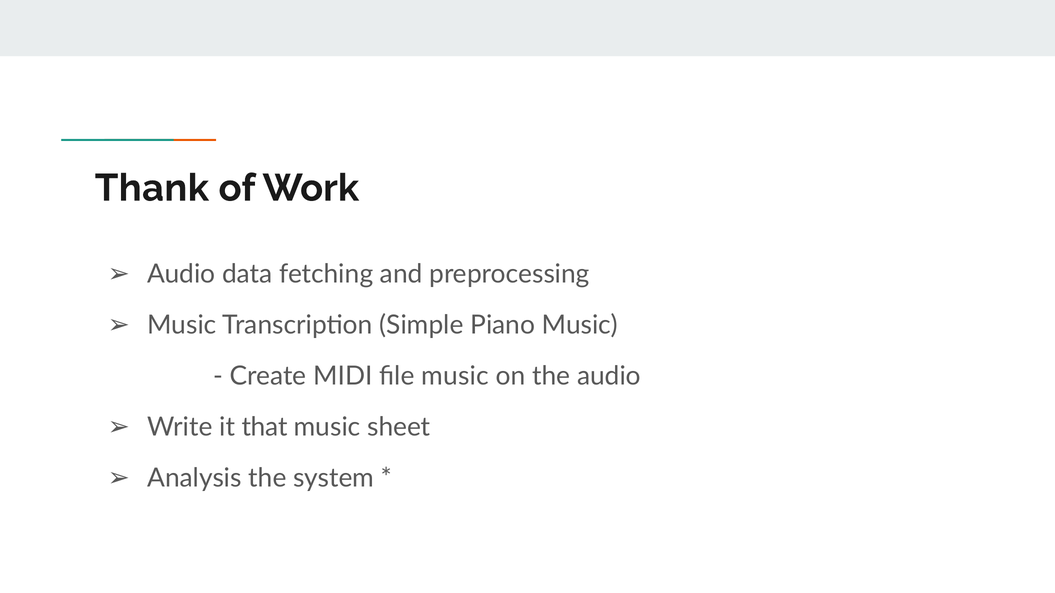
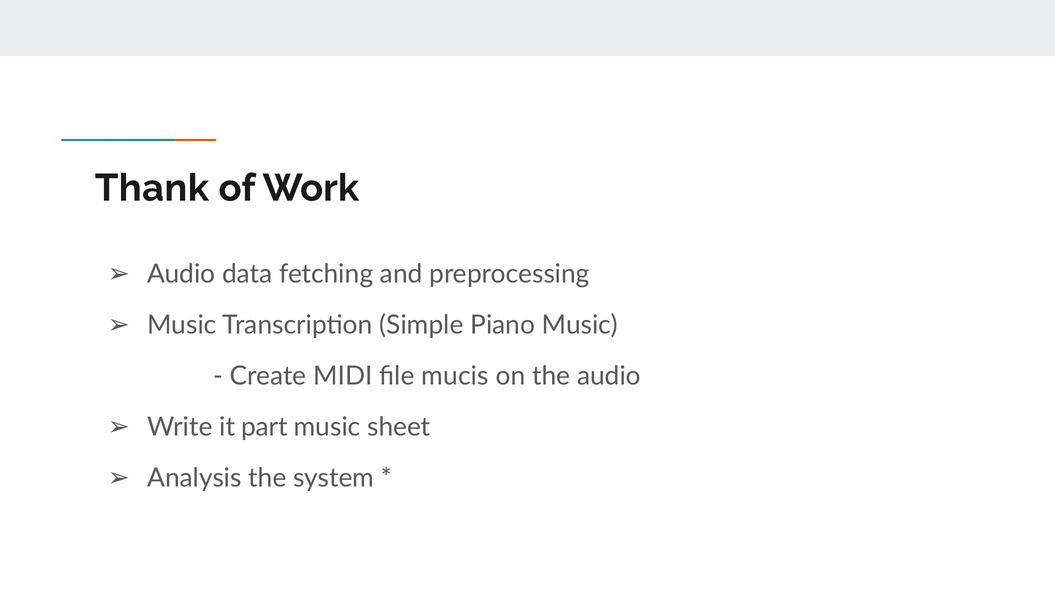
file music: music -> mucis (455, 376)
that: that -> part (264, 427)
